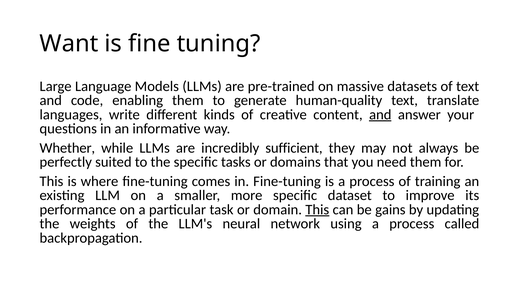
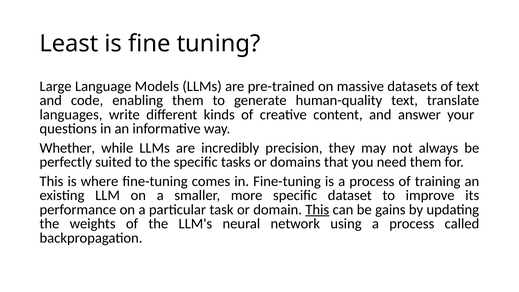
Want: Want -> Least (69, 44)
and underline: present -> none (380, 115)
sufficient: sufficient -> precision (294, 148)
